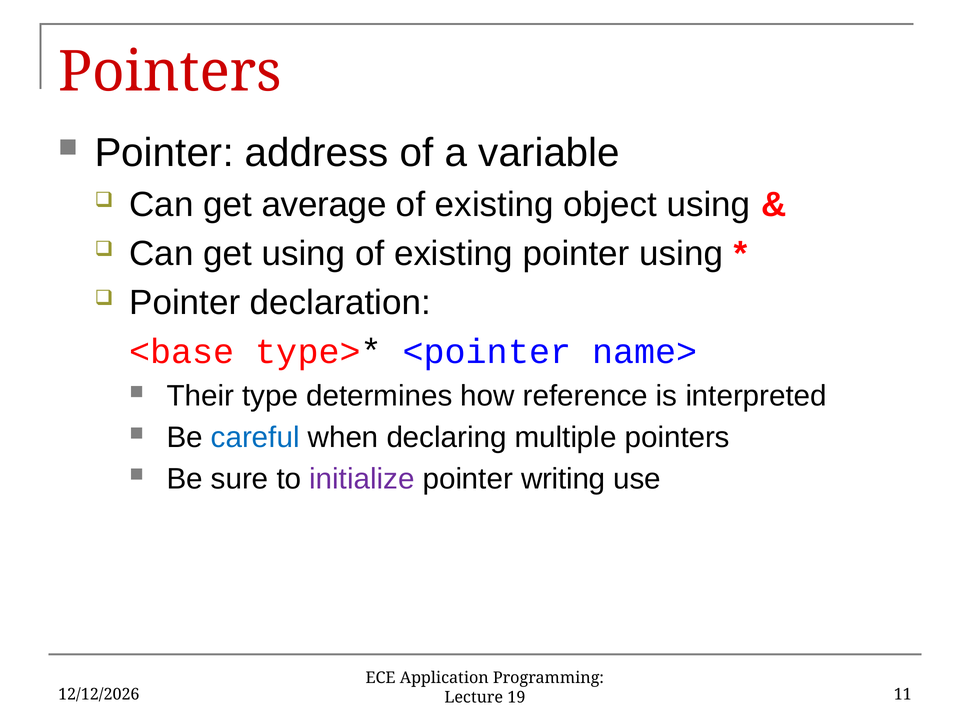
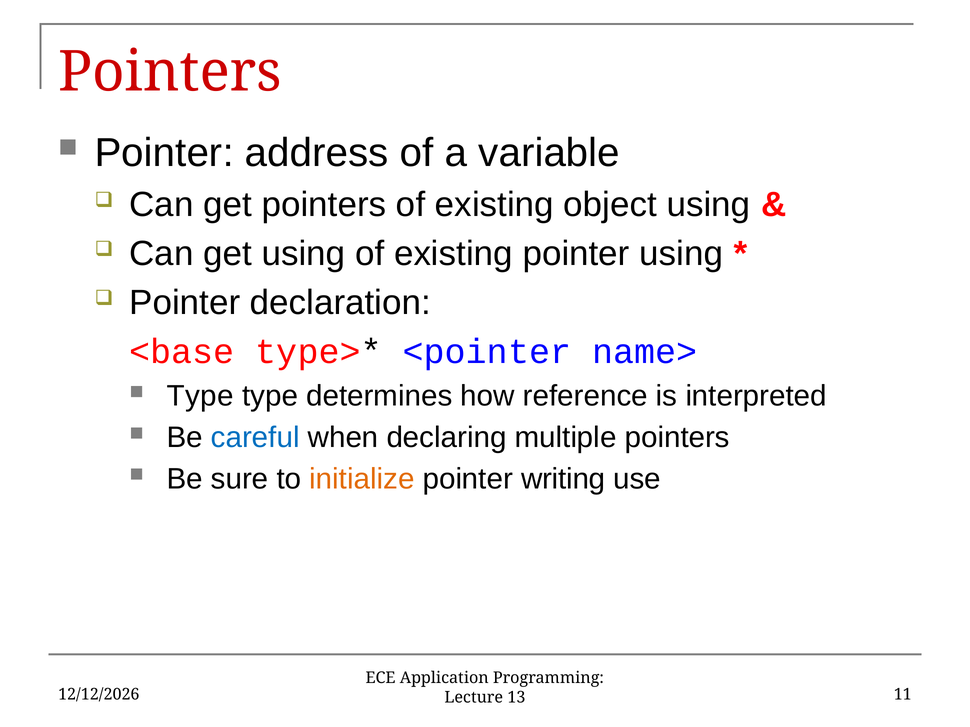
get average: average -> pointers (324, 205)
Their: Their -> Type (200, 396)
initialize colour: purple -> orange (362, 479)
19: 19 -> 13 (516, 698)
